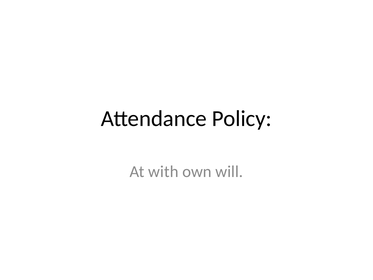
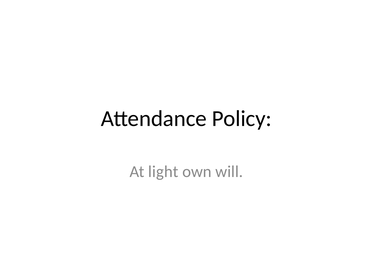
with: with -> light (163, 171)
